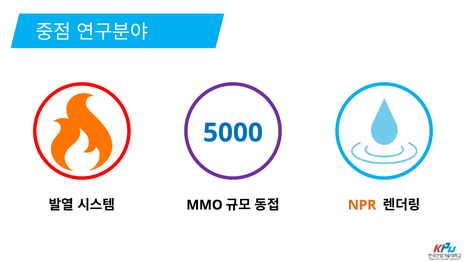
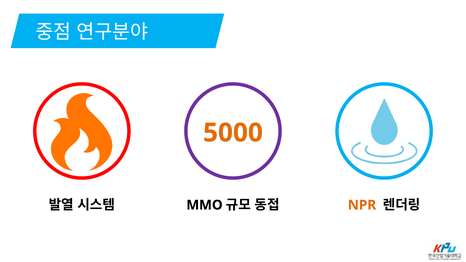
5000 colour: blue -> orange (233, 133)
